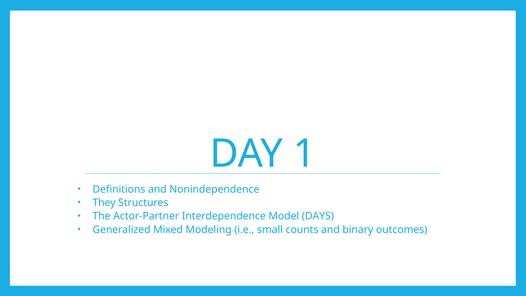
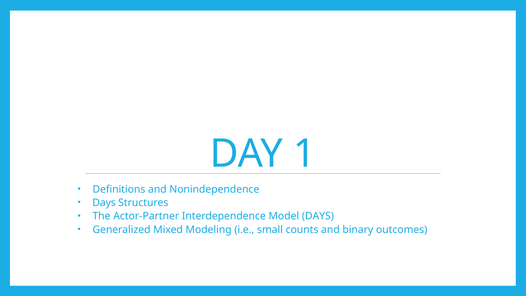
They: They -> Days (104, 203)
